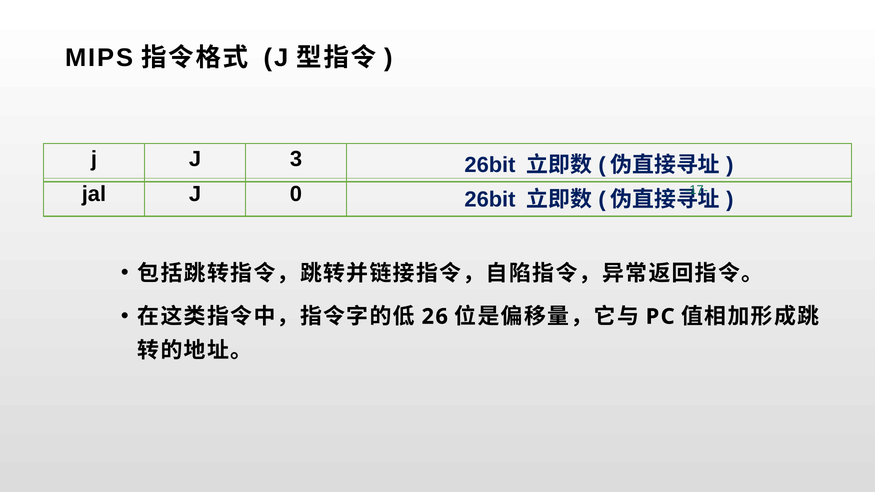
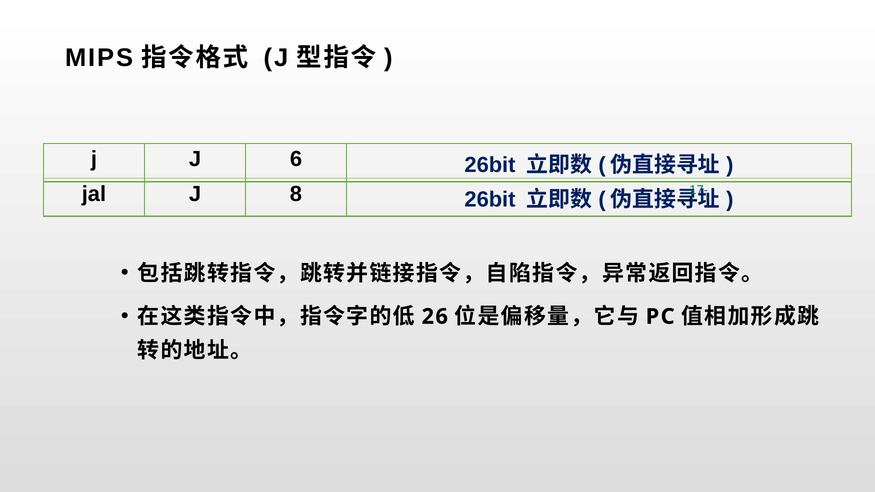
3: 3 -> 6 (296, 159)
0: 0 -> 8 (296, 194)
